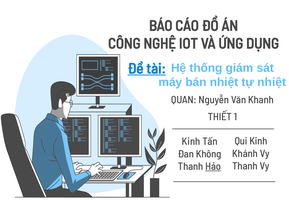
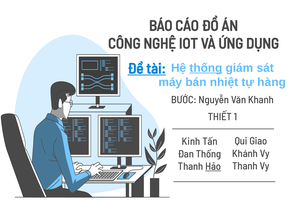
thống underline: none -> present (206, 68)
tự nhiệt: nhiệt -> hàng (272, 82)
QUAN: QUAN -> BƯỚC (184, 100)
Qui Kinh: Kinh -> Giao (258, 141)
Đan Không: Không -> Thống (209, 154)
